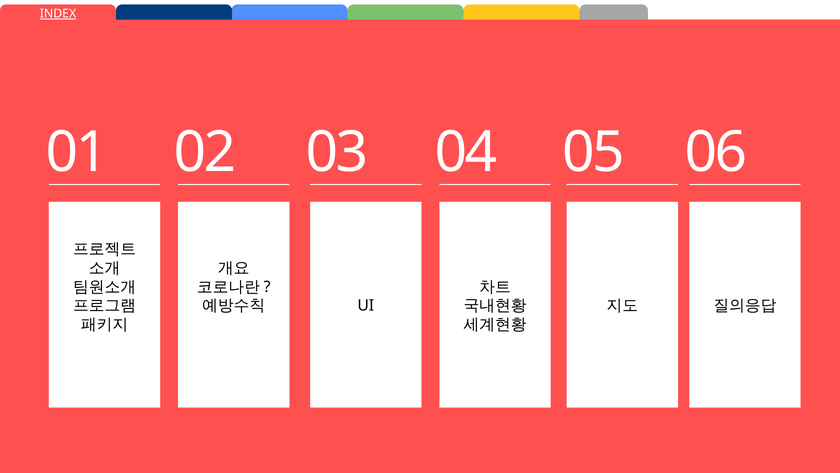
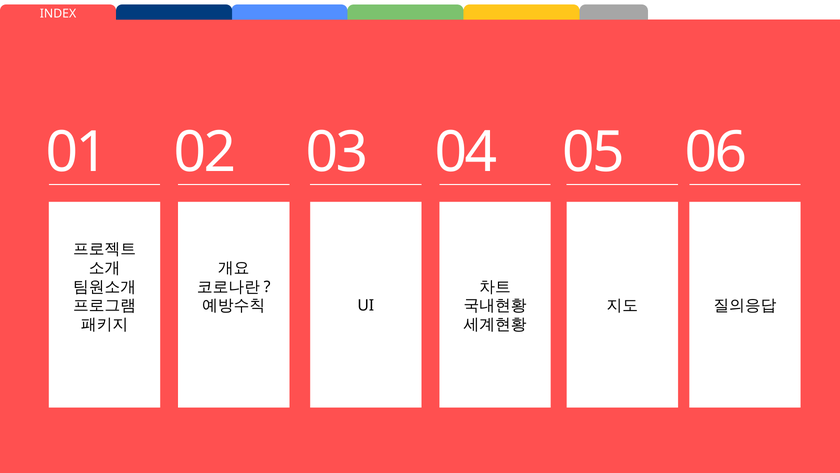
INDEX underline: present -> none (58, 14)
